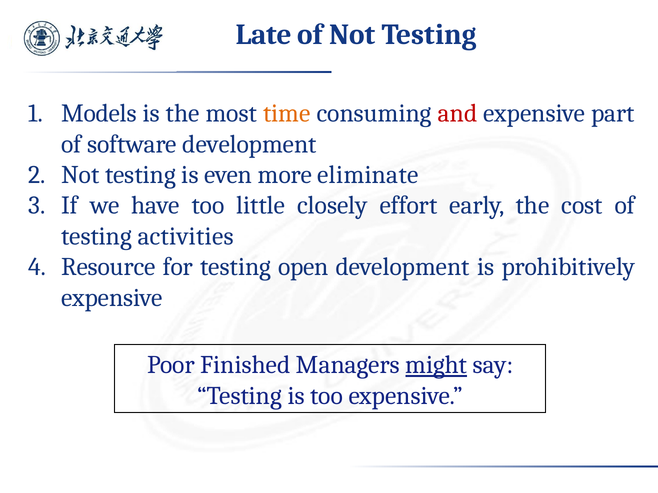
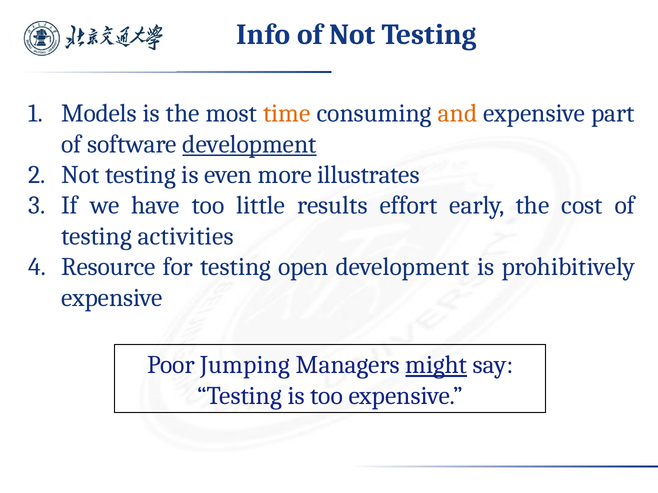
Late: Late -> Info (263, 34)
and colour: red -> orange (458, 114)
development underline: none -> present (249, 144)
eliminate: eliminate -> illustrates (368, 175)
closely: closely -> results (332, 206)
Finished: Finished -> Jumping (245, 365)
